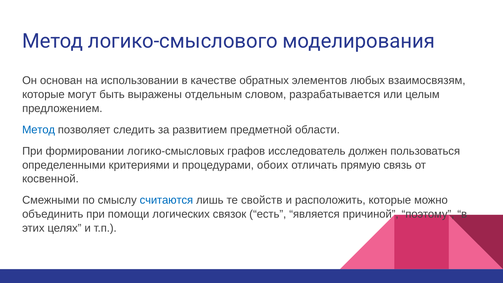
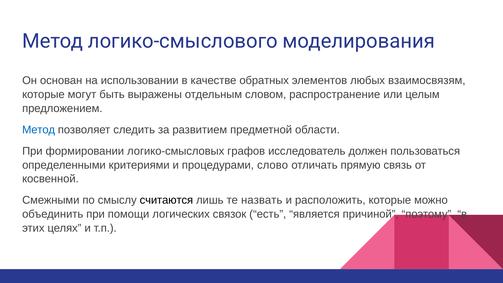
разрабатывается: разрабатывается -> распространение (335, 94)
обоих: обоих -> слово (273, 165)
считаются colour: blue -> black (166, 200)
свойств: свойств -> назвать (262, 200)
